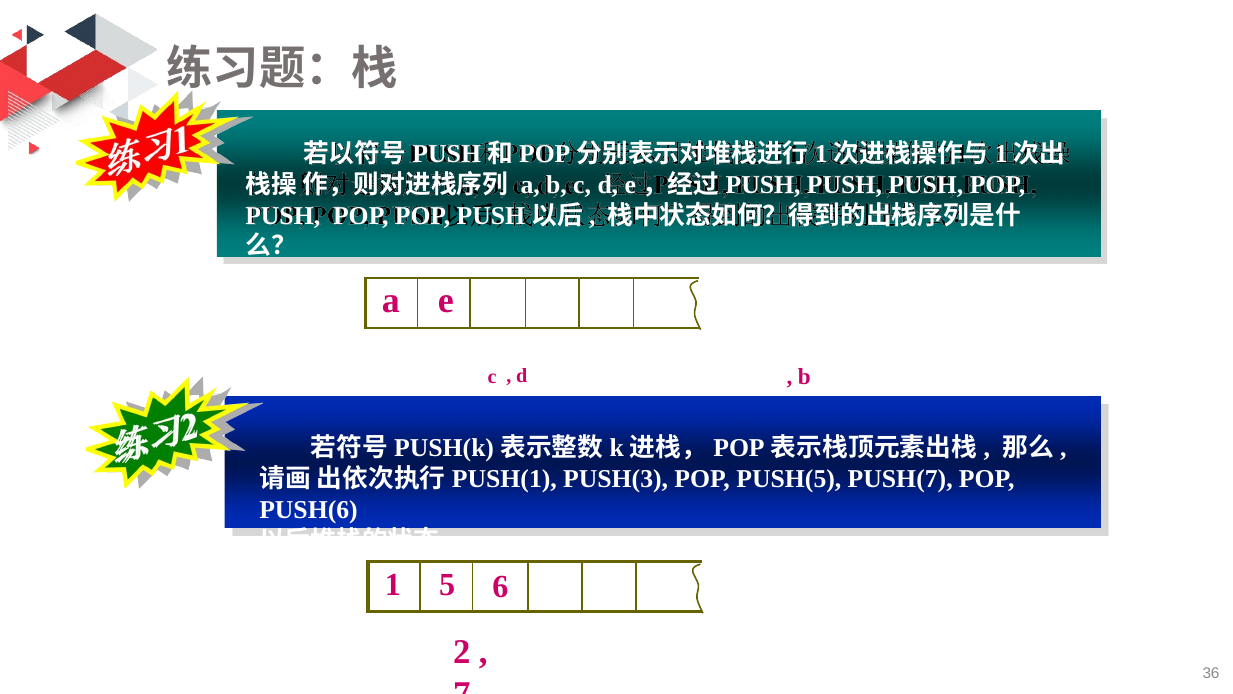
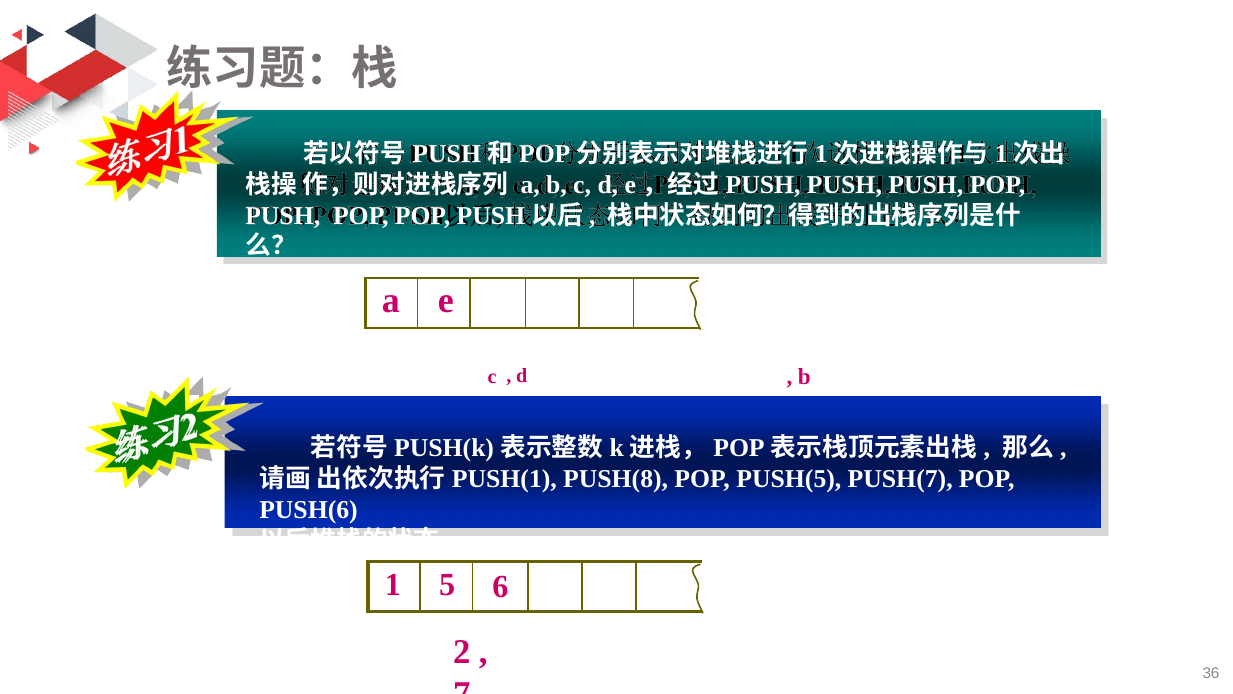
PUSH(3: PUSH(3 -> PUSH(8 (616, 479)
